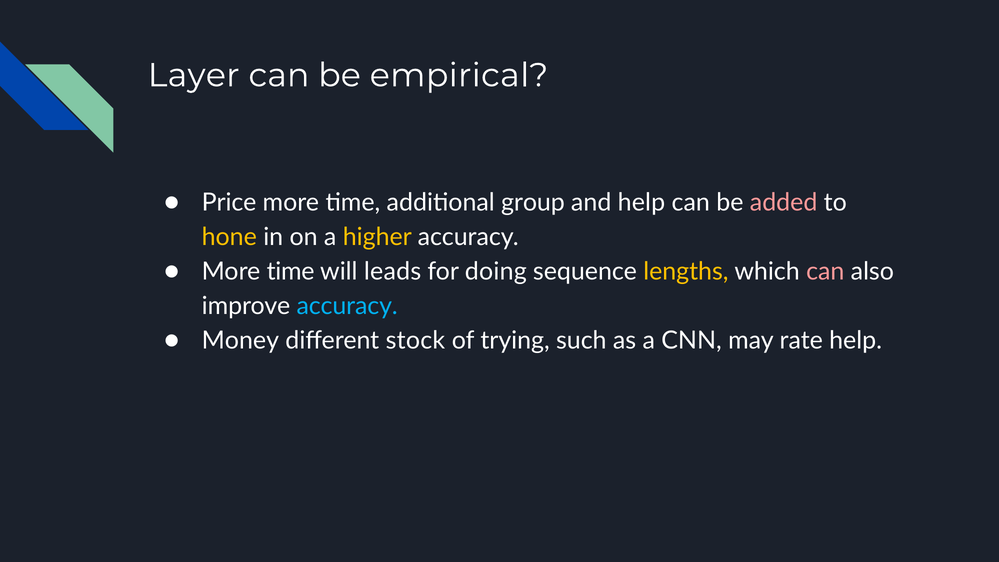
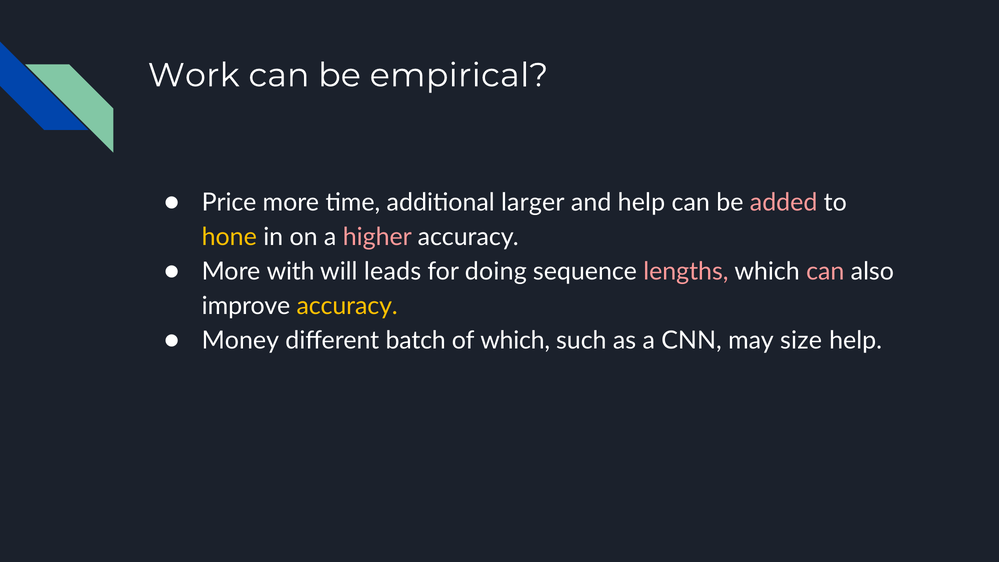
Layer: Layer -> Work (194, 75)
group: group -> larger (533, 202)
higher colour: yellow -> pink (377, 237)
time: time -> with (291, 271)
lengths colour: yellow -> pink (686, 271)
accuracy colour: light blue -> yellow (347, 306)
stock: stock -> batch (416, 340)
of trying: trying -> which (515, 340)
rate: rate -> size (801, 340)
